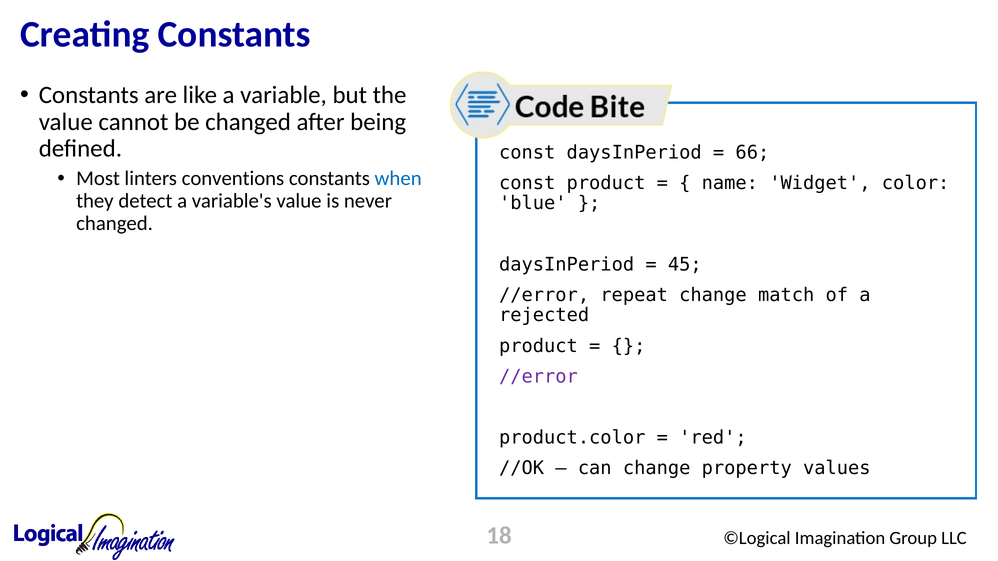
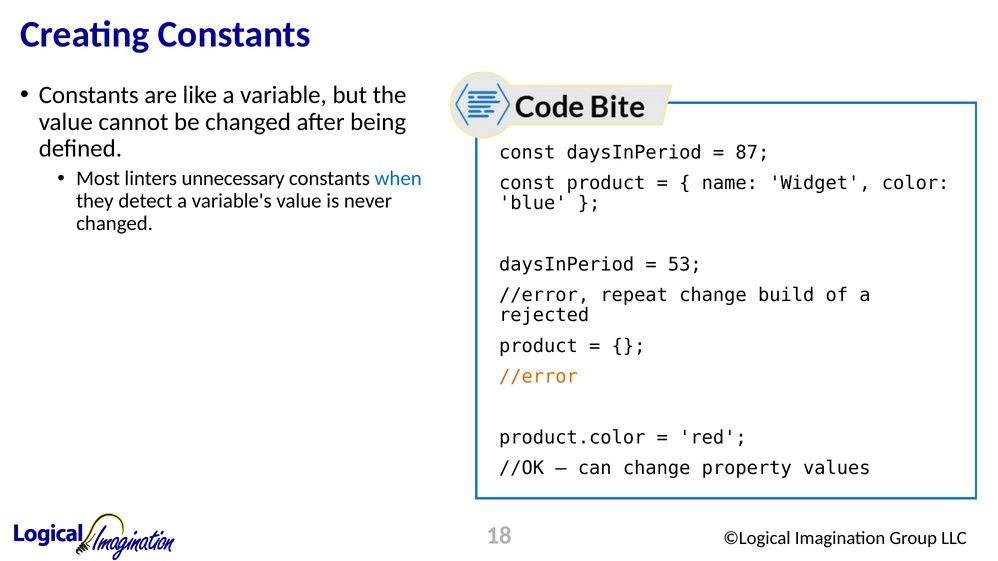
66: 66 -> 87 (752, 153)
conventions: conventions -> unnecessary (233, 179)
45: 45 -> 53 (685, 265)
match: match -> build (786, 295)
//error colour: purple -> orange (538, 377)
